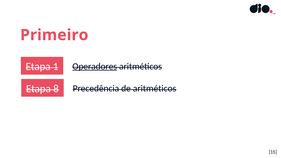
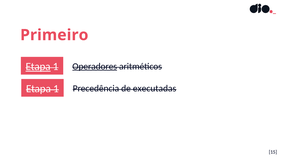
Etapa underline: none -> present (38, 67)
8: 8 -> 1 (56, 89)
de aritméticos: aritméticos -> executadas (155, 88)
